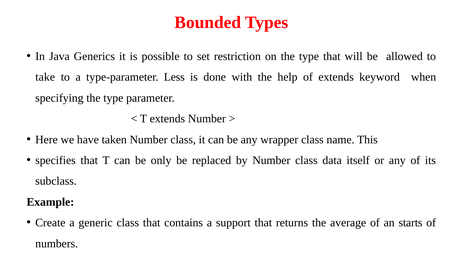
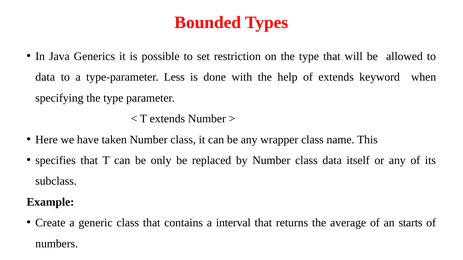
take: take -> data (45, 77)
support: support -> interval (233, 223)
